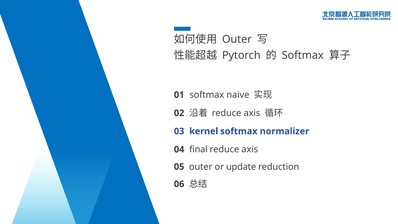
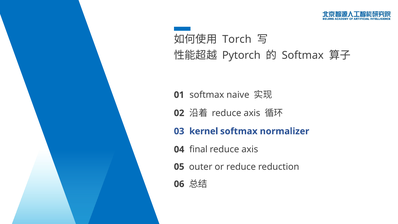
Outer: Outer -> Torch (237, 39)
or update: update -> reduce (241, 167)
